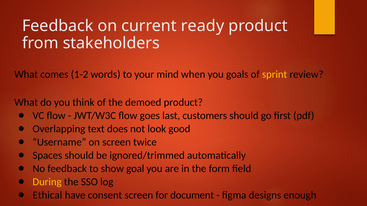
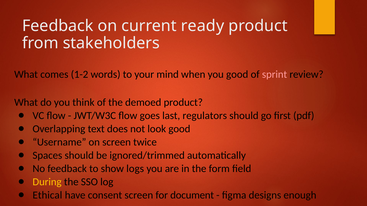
you goals: goals -> good (237, 74)
sprint colour: yellow -> pink (275, 74)
customers: customers -> regulators (205, 116)
goal: goal -> logs (135, 169)
